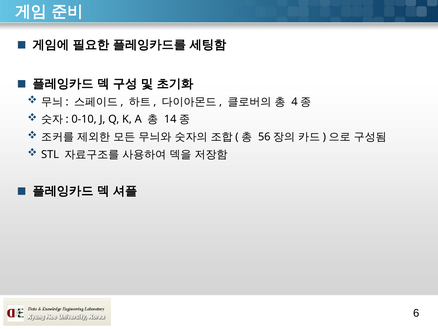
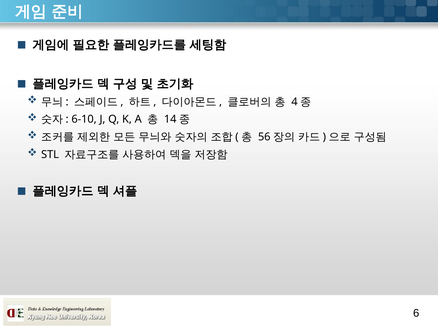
0-10: 0-10 -> 6-10 (84, 119)
